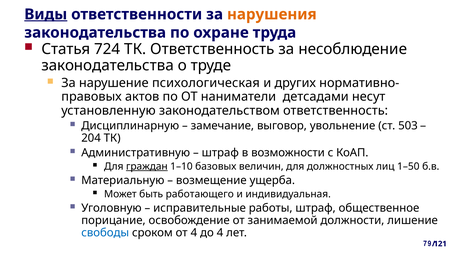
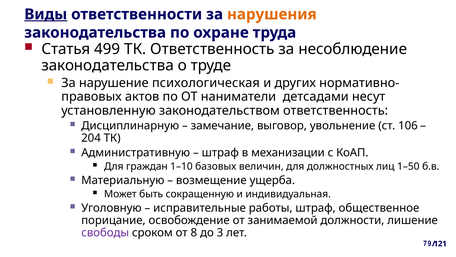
724: 724 -> 499 (107, 49)
503: 503 -> 106 (408, 126)
возможности: возможности -> механизации (288, 153)
граждан underline: present -> none (147, 166)
работающего: работающего -> сокращенную (200, 194)
свободы colour: blue -> purple (105, 232)
от 4: 4 -> 8 (194, 232)
до 4: 4 -> 3 (220, 232)
